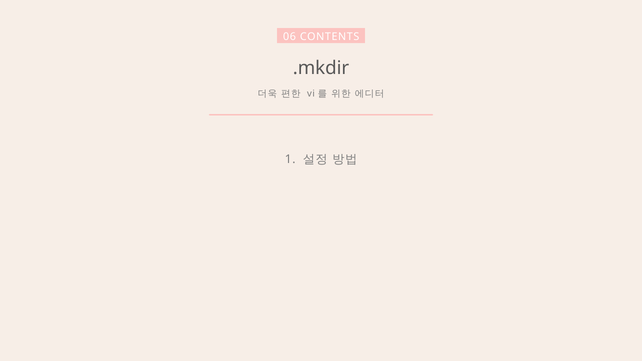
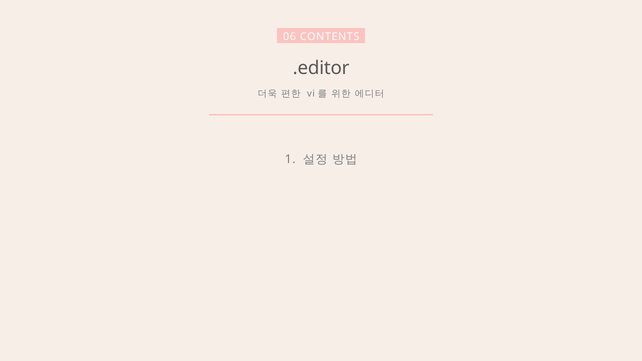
.mkdir: .mkdir -> .editor (321, 68)
